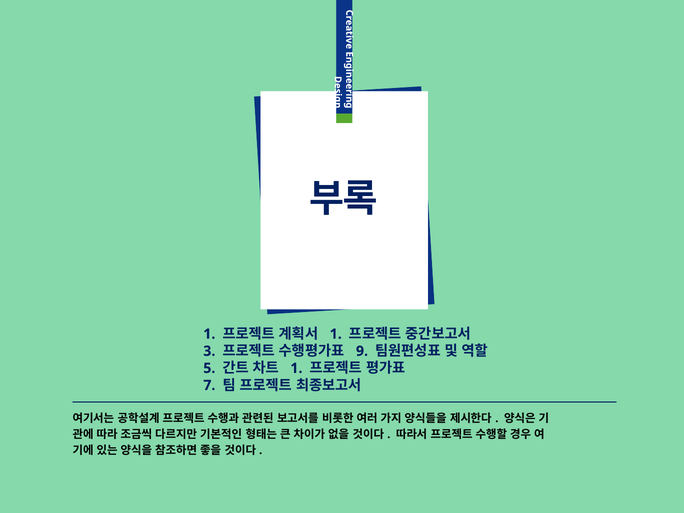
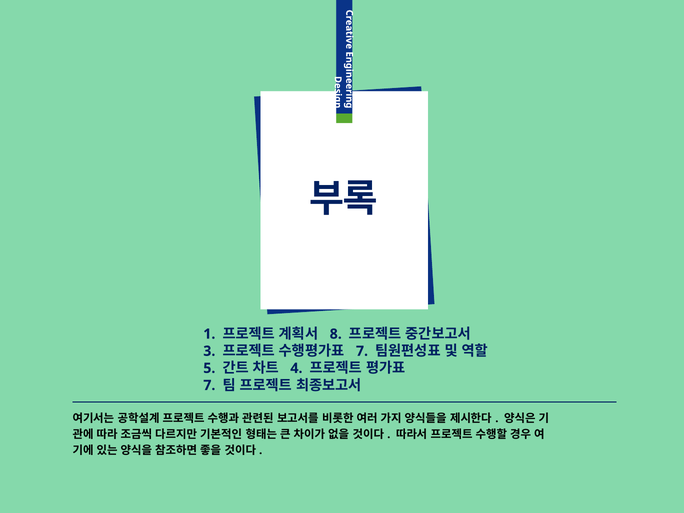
1: 1 -> 8 (336, 334)
9: 9 -> 7 (362, 351)
1: 1 -> 4 (296, 368)
